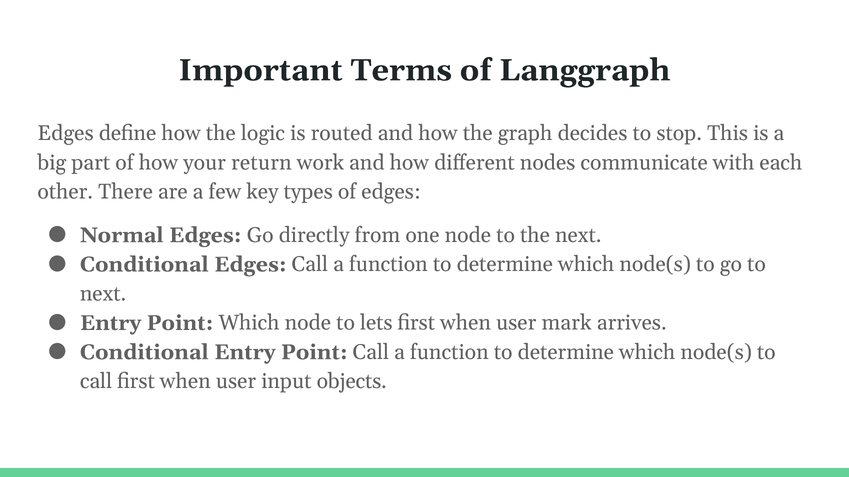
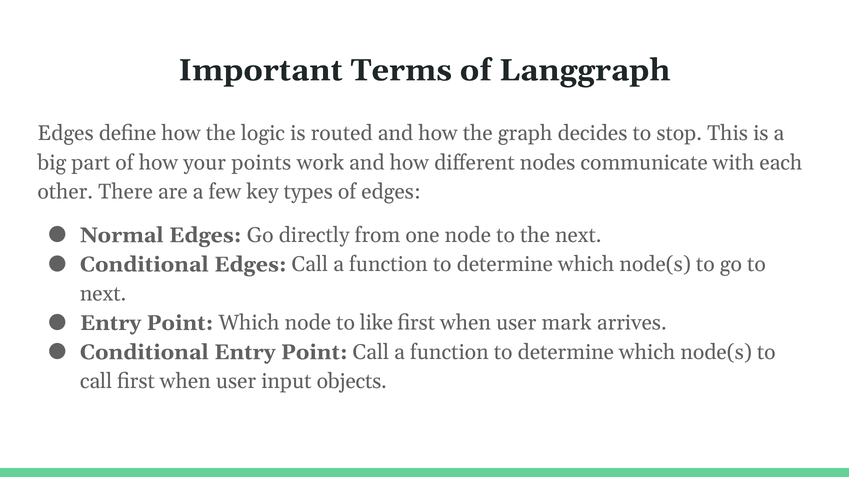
return: return -> points (261, 163)
lets: lets -> like (376, 323)
